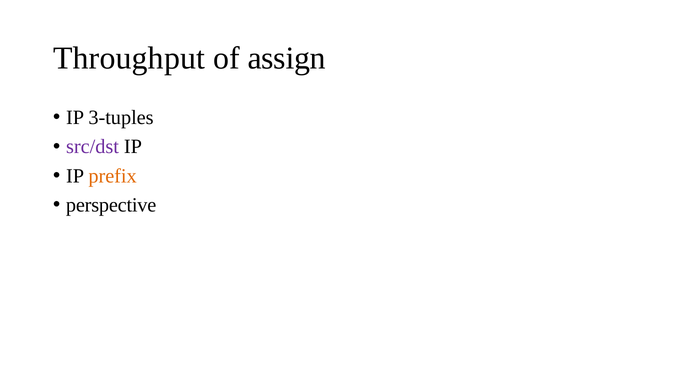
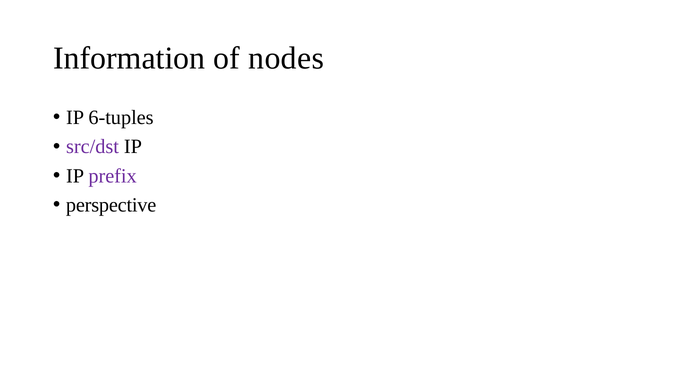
Throughput: Throughput -> Information (129, 58)
assign: assign -> nodes (286, 58)
3-tuples: 3-tuples -> 6-tuples (121, 118)
prefix colour: orange -> purple (113, 176)
